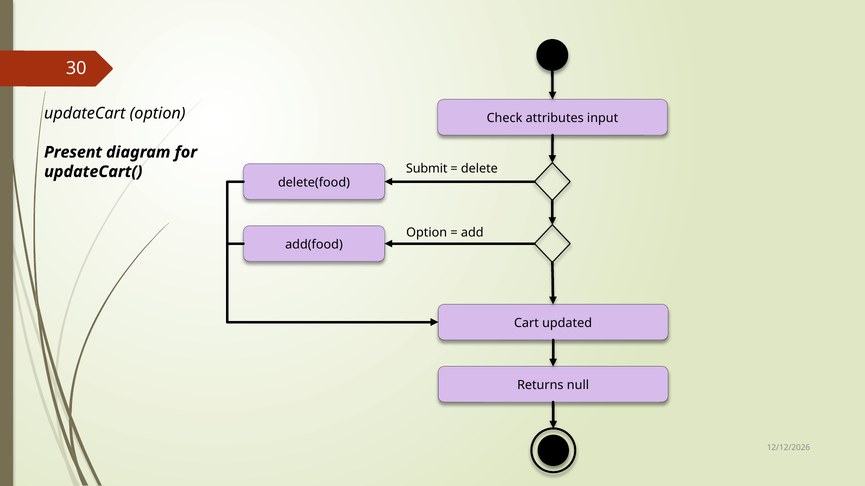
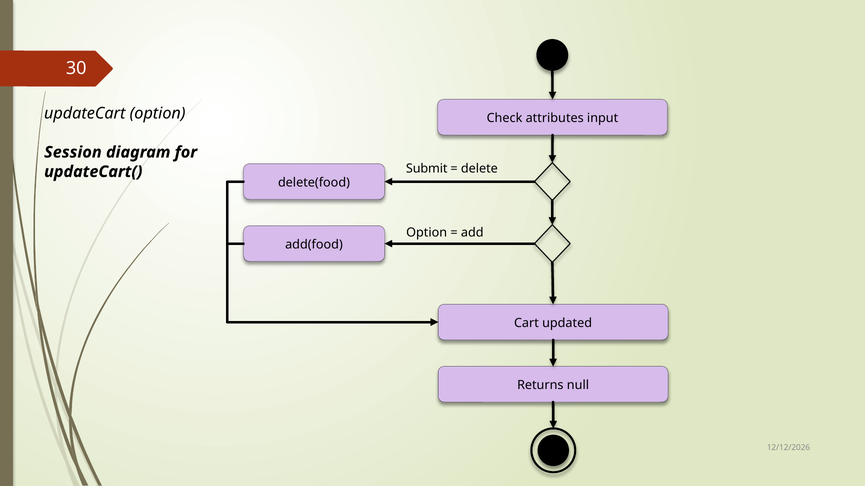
Present: Present -> Session (73, 152)
